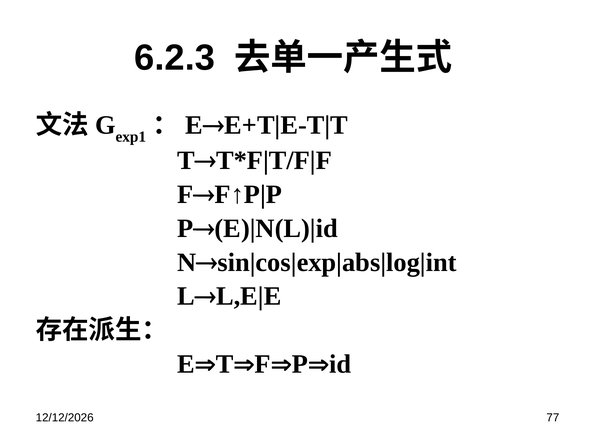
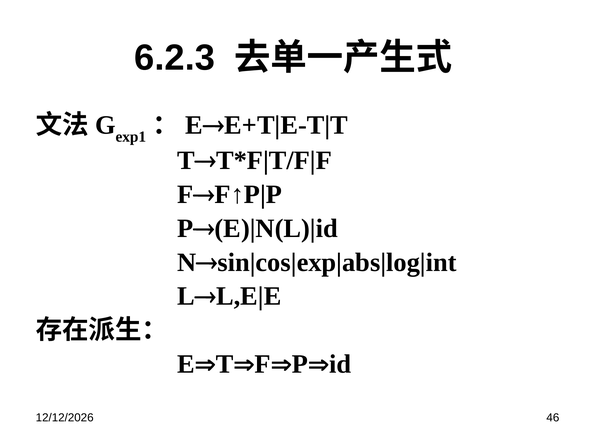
77: 77 -> 46 (553, 417)
